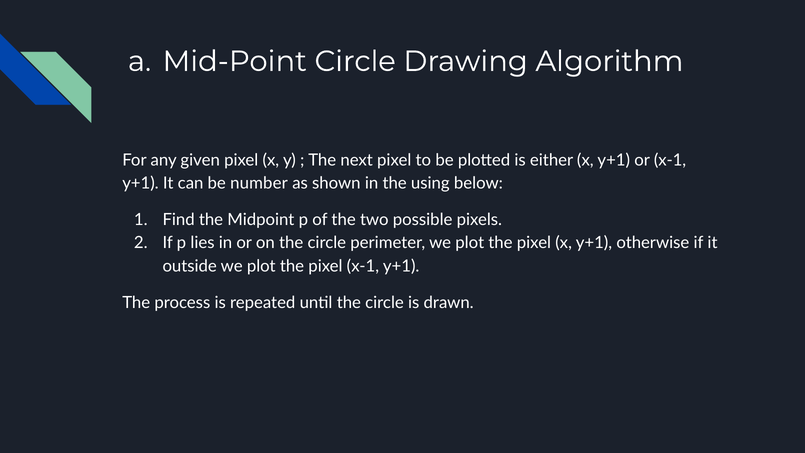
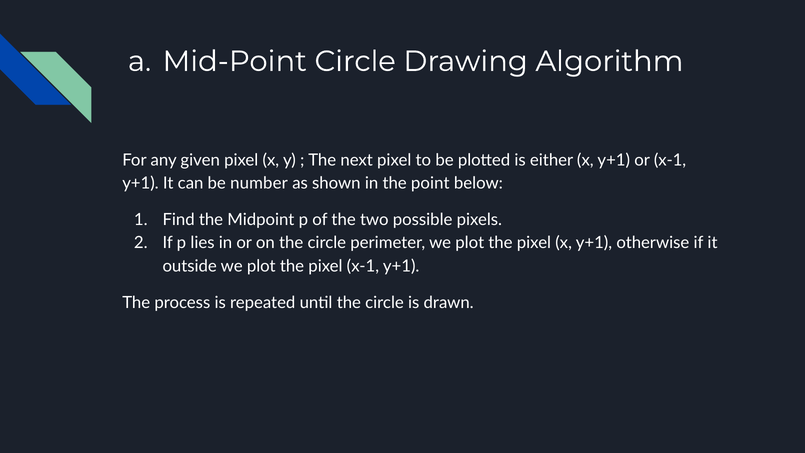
using: using -> point (430, 183)
